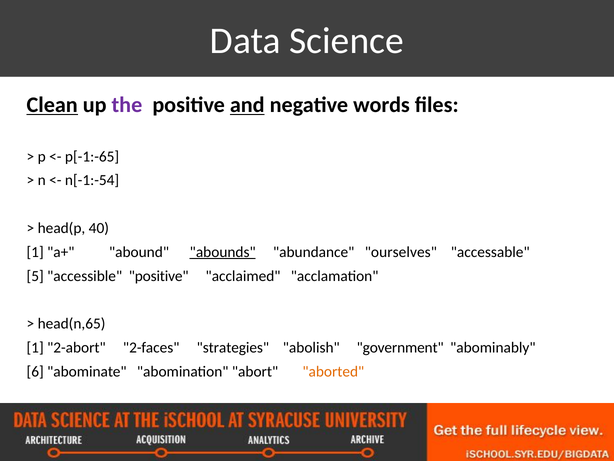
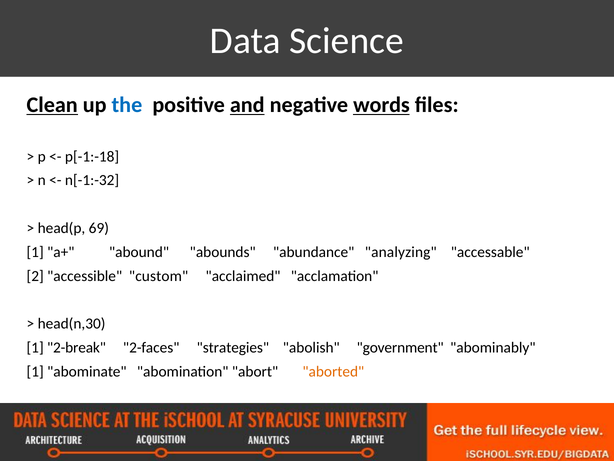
the colour: purple -> blue (127, 105)
words underline: none -> present (381, 105)
p[-1:-65: p[-1:-65 -> p[-1:-18 (92, 156)
n[-1:-54: n[-1:-54 -> n[-1:-32 (92, 180)
40: 40 -> 69 (99, 228)
abounds underline: present -> none (223, 252)
ourselves: ourselves -> analyzing (401, 252)
5: 5 -> 2 (35, 276)
accessible positive: positive -> custom (159, 276)
head(n,65: head(n,65 -> head(n,30 (72, 323)
2-abort: 2-abort -> 2-break (77, 347)
6: 6 -> 1 (35, 371)
